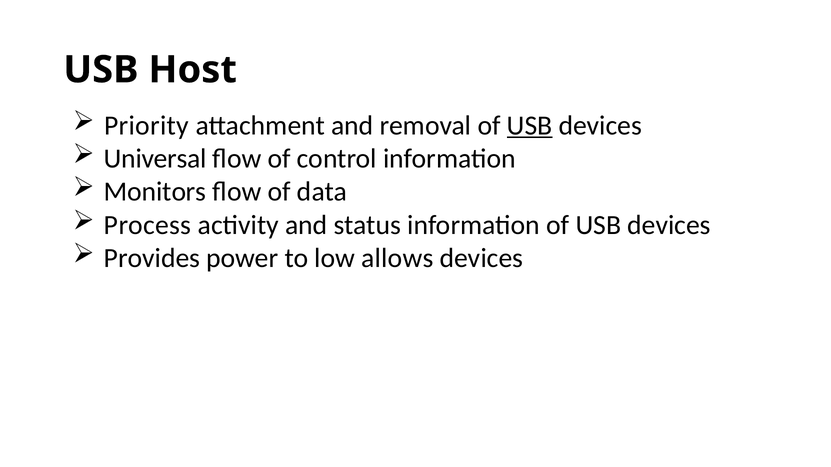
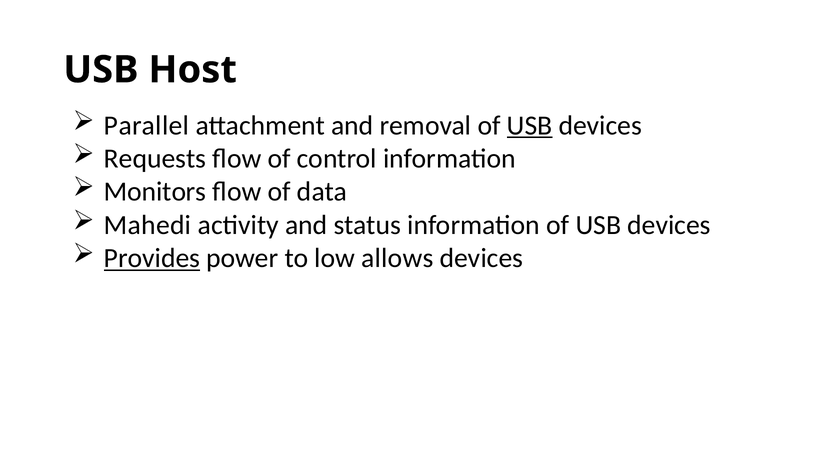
Priority: Priority -> Parallel (146, 125)
Universal: Universal -> Requests (155, 159)
Process: Process -> Mahedi (148, 225)
Provides underline: none -> present (152, 258)
